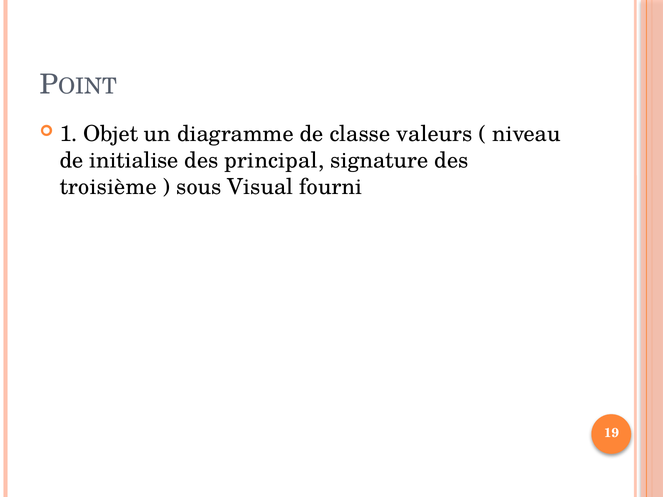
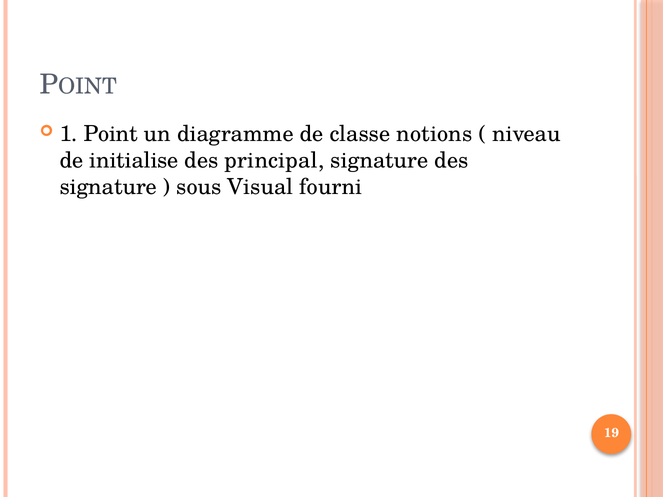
Objet: Objet -> Point (111, 134)
valeurs: valeurs -> notions (434, 134)
troisième: troisième -> signature (108, 187)
